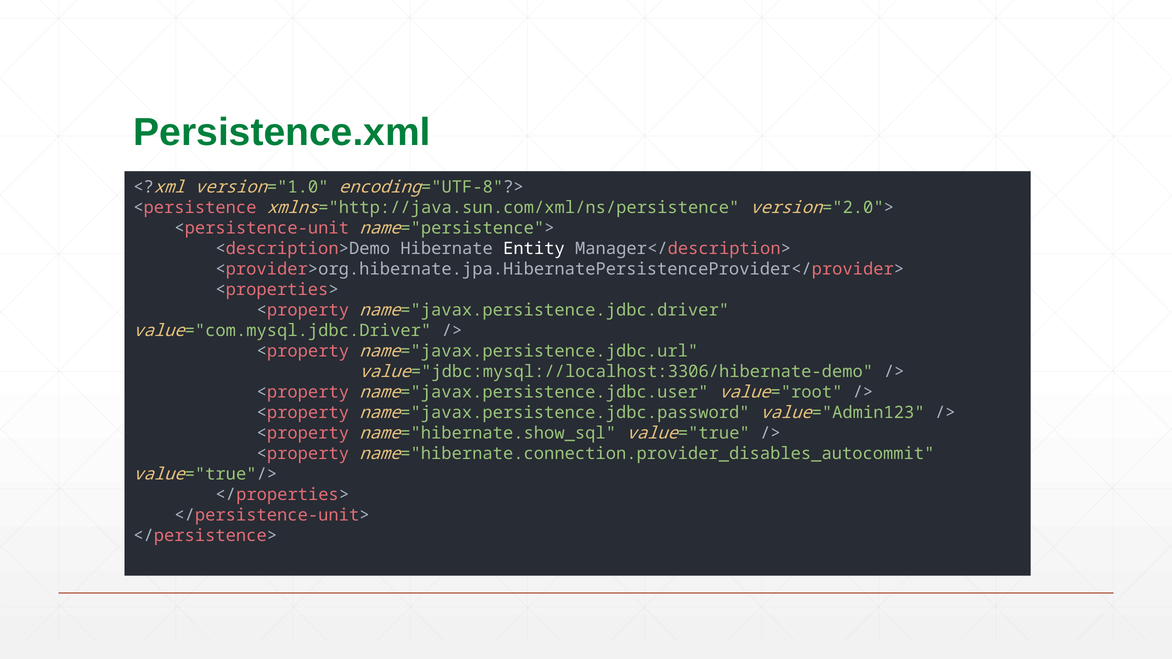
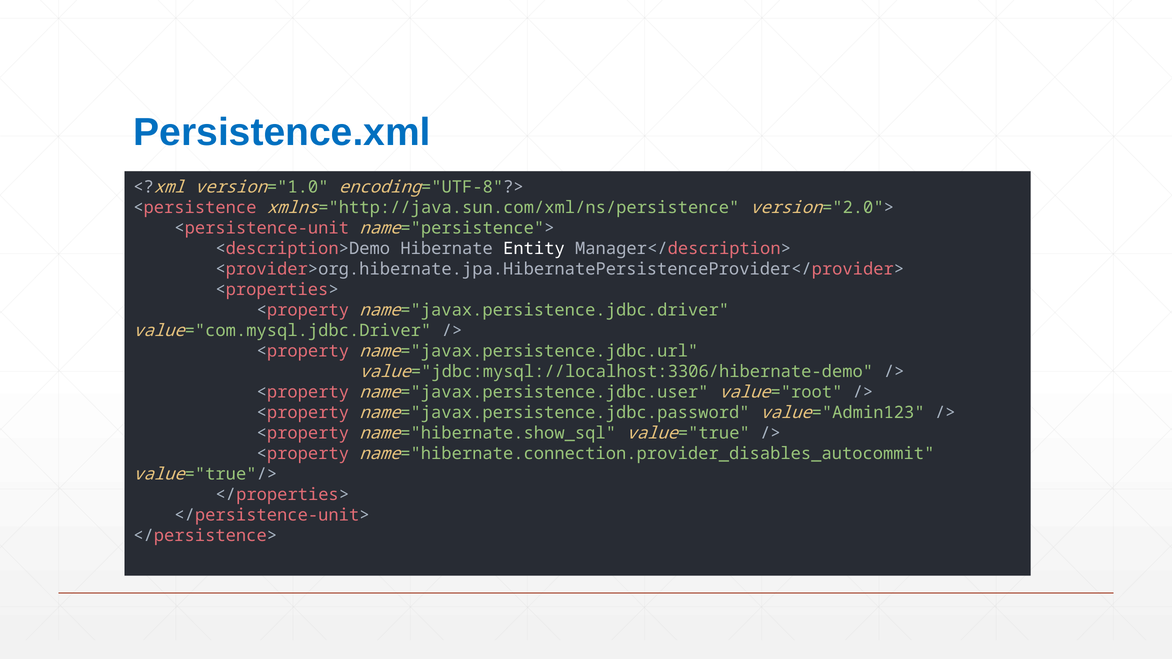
Persistence.xml colour: green -> blue (282, 132)
